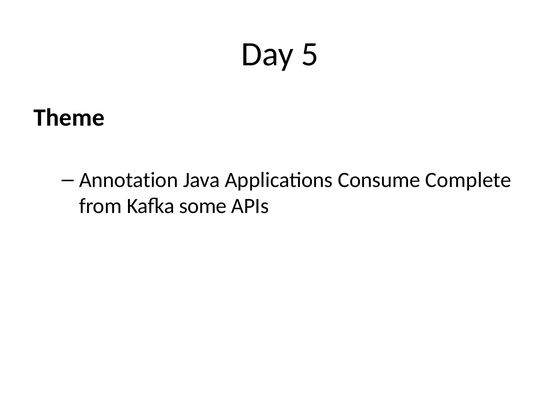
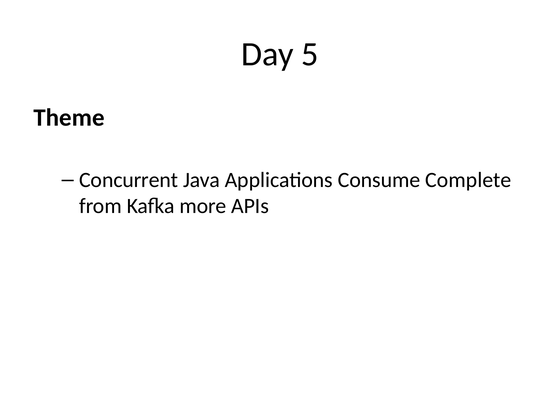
Annotation: Annotation -> Concurrent (129, 180)
some: some -> more (203, 206)
